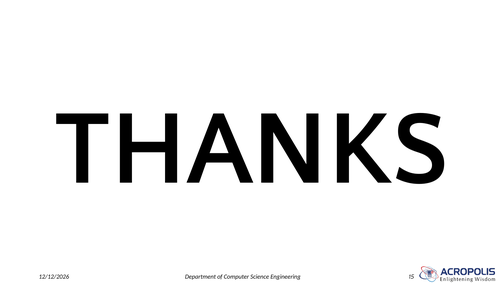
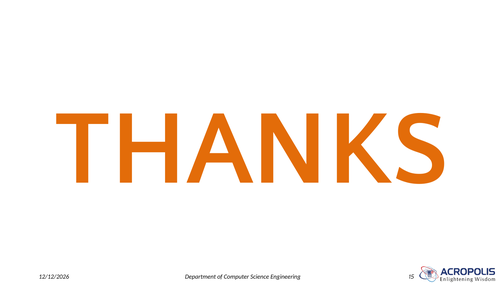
THANKS colour: black -> orange (251, 148)
